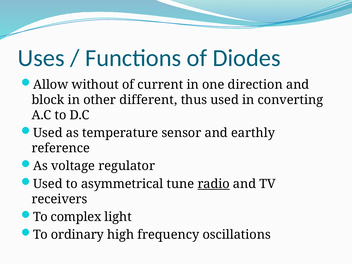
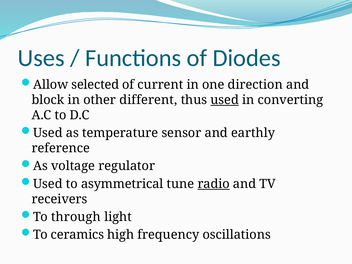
without: without -> selected (95, 85)
used underline: none -> present (225, 100)
complex: complex -> through (76, 217)
ordinary: ordinary -> ceramics (77, 235)
